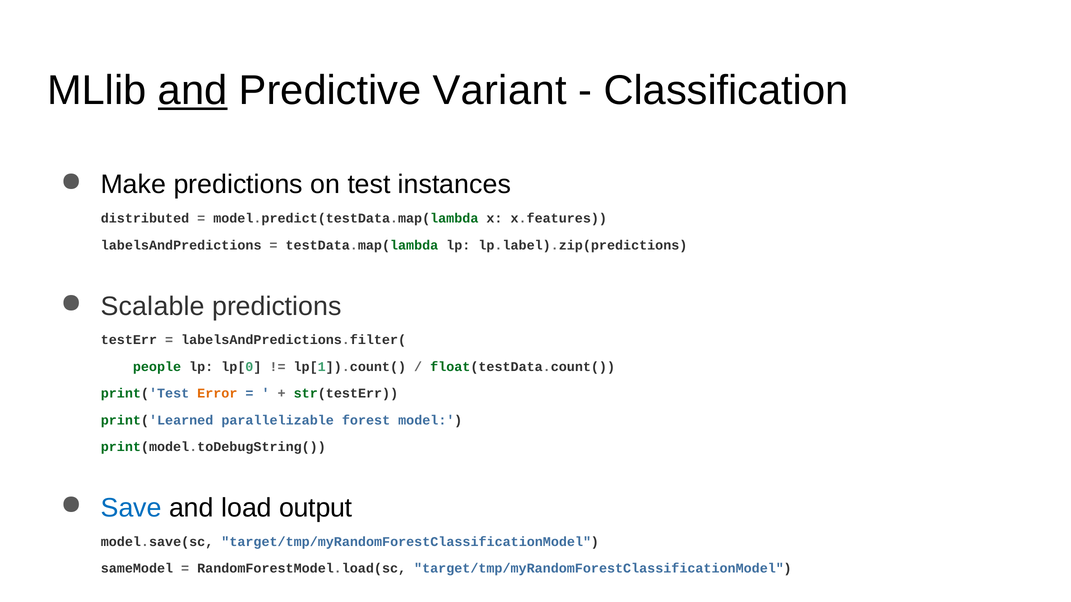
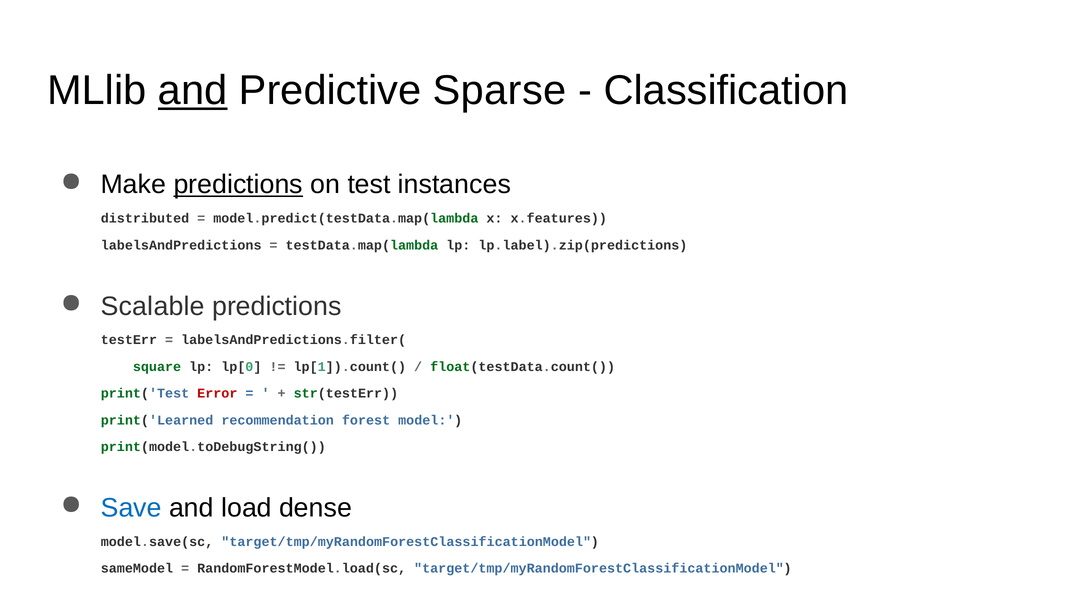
Variant: Variant -> Sparse (500, 91)
predictions underline: none -> present (238, 185)
people: people -> square (157, 367)
Error colour: orange -> red (217, 394)
parallelizable: parallelizable -> recommendation (278, 420)
output: output -> dense (316, 508)
